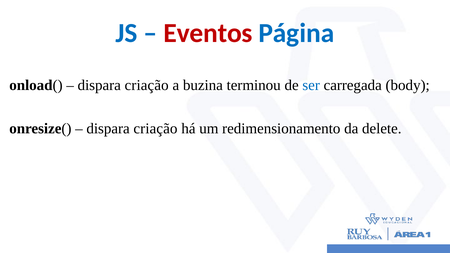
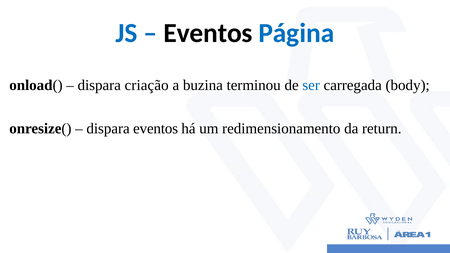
Eventos colour: red -> black (208, 33)
criação: criação -> eventos (156, 129)
delete: delete -> return (382, 129)
